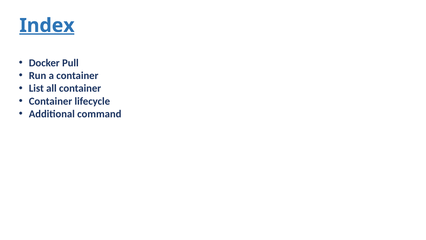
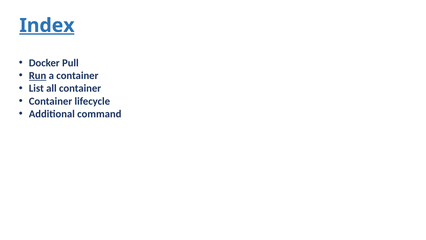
Run underline: none -> present (38, 76)
